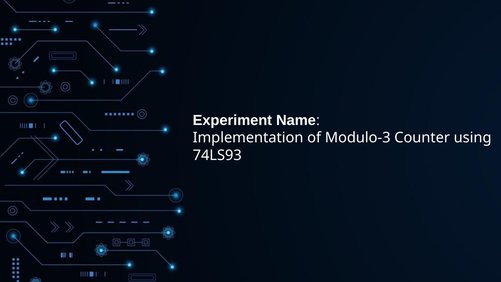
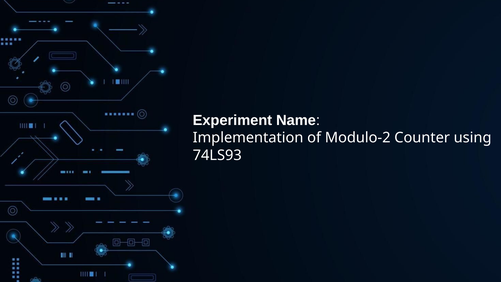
Modulo-3: Modulo-3 -> Modulo-2 (358, 138)
